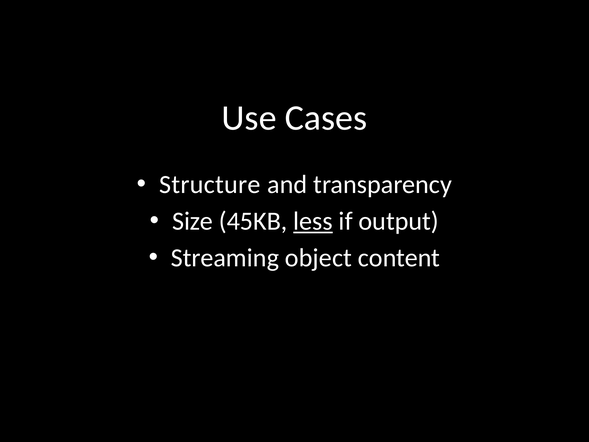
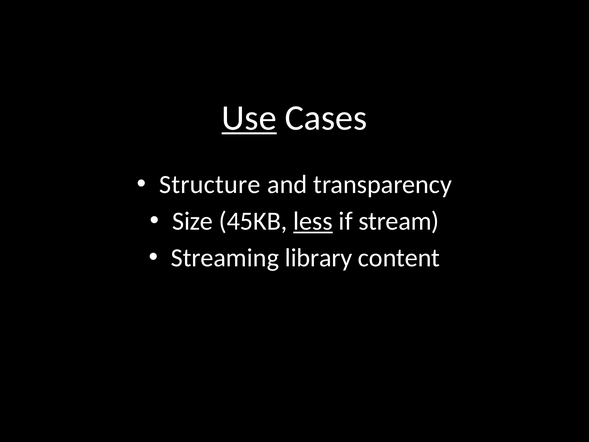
Use underline: none -> present (249, 118)
output: output -> stream (399, 221)
object: object -> library (319, 258)
